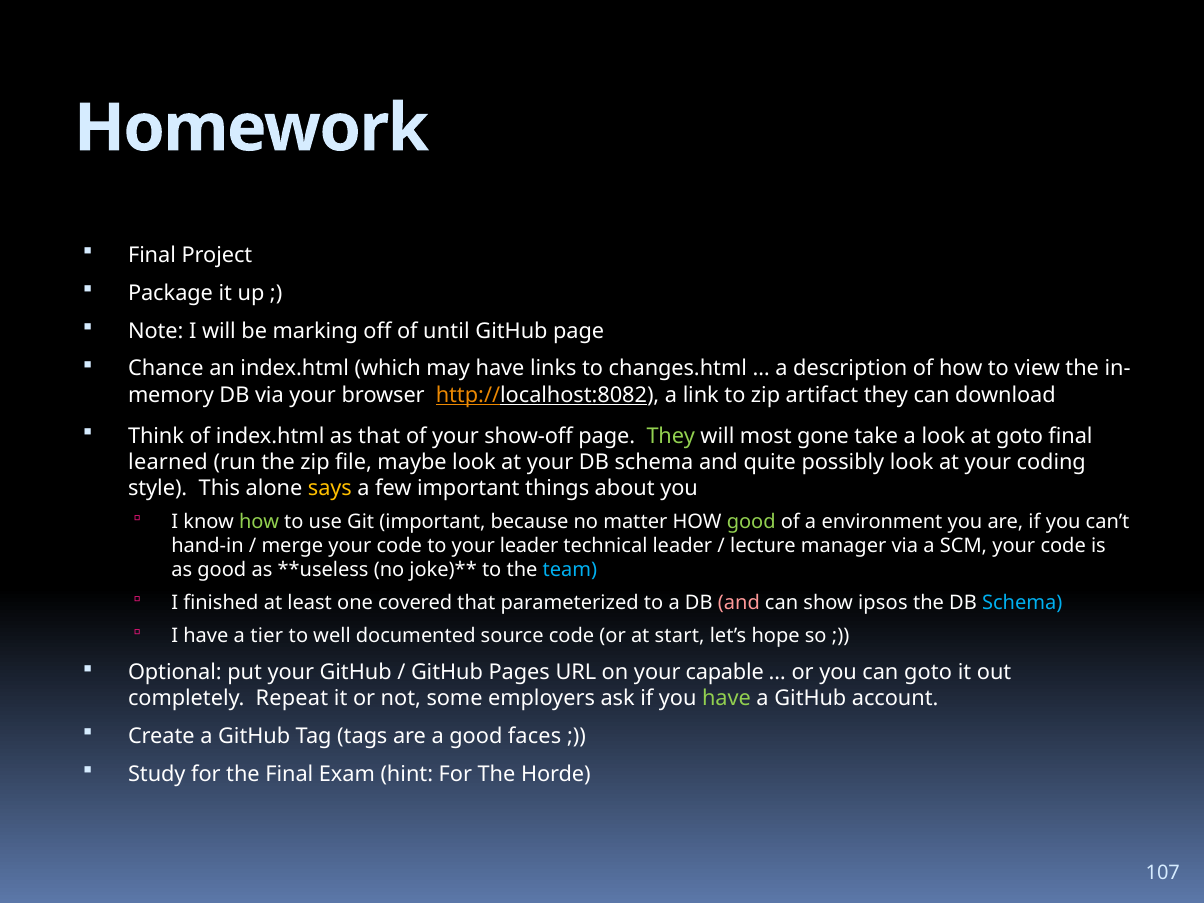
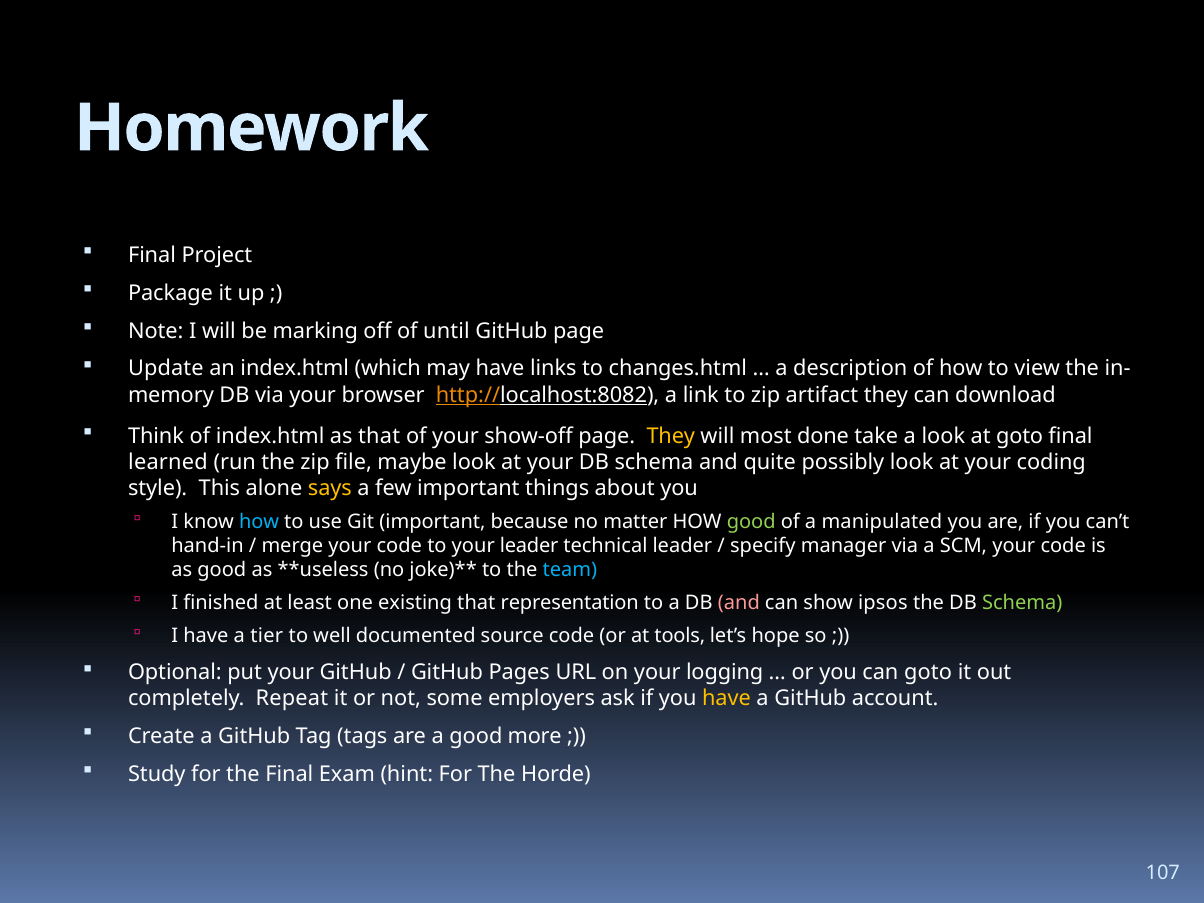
Chance: Chance -> Update (166, 369)
They colour: light green -> yellow (671, 436)
gone: gone -> done (823, 436)
how colour: light green -> light blue (259, 522)
environment: environment -> manipulated (882, 522)
lecture: lecture -> specify (763, 546)
covered: covered -> existing (415, 603)
parameterized: parameterized -> representation (570, 603)
Schema colour: light blue -> light green (1022, 603)
start: start -> tools (680, 636)
capable: capable -> logging (725, 673)
have colour: light green -> yellow (727, 699)
faces: faces -> more (535, 737)
